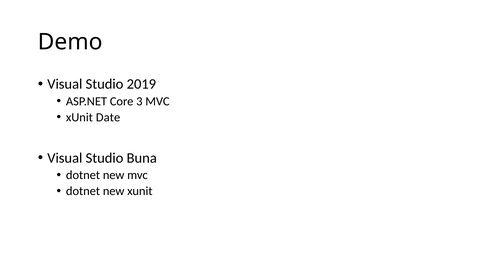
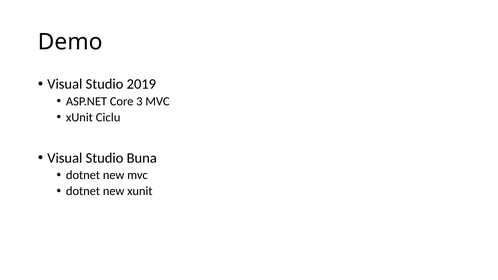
Date: Date -> Ciclu (108, 117)
